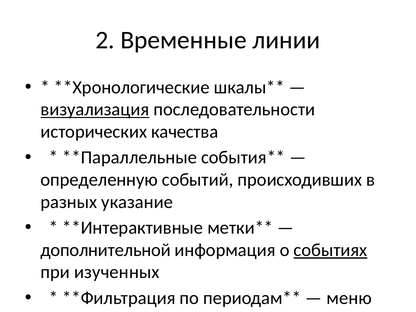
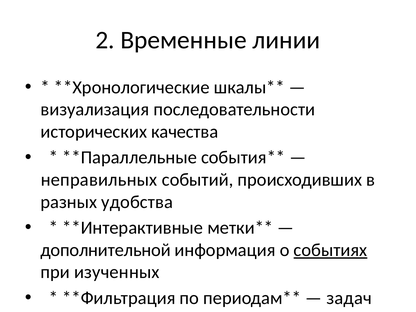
визуализация underline: present -> none (95, 109)
определенную: определенную -> неправильных (99, 180)
указание: указание -> удобства (137, 202)
меню: меню -> задач (349, 298)
